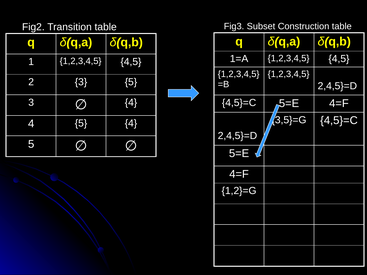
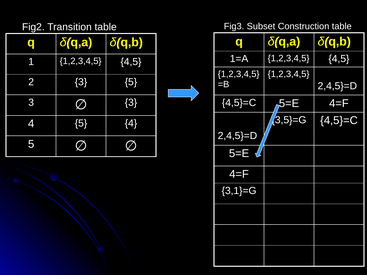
4: 4 -> 3 (131, 102)
1,2}=G: 1,2}=G -> 3,1}=G (239, 191)
